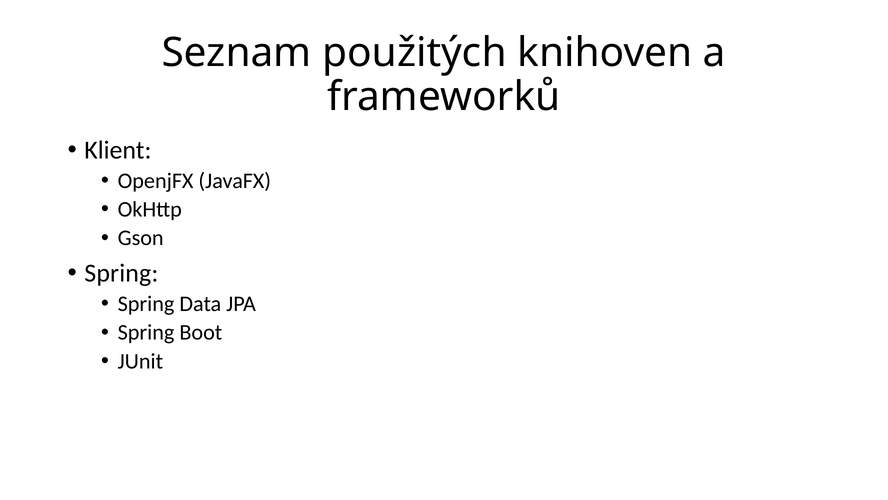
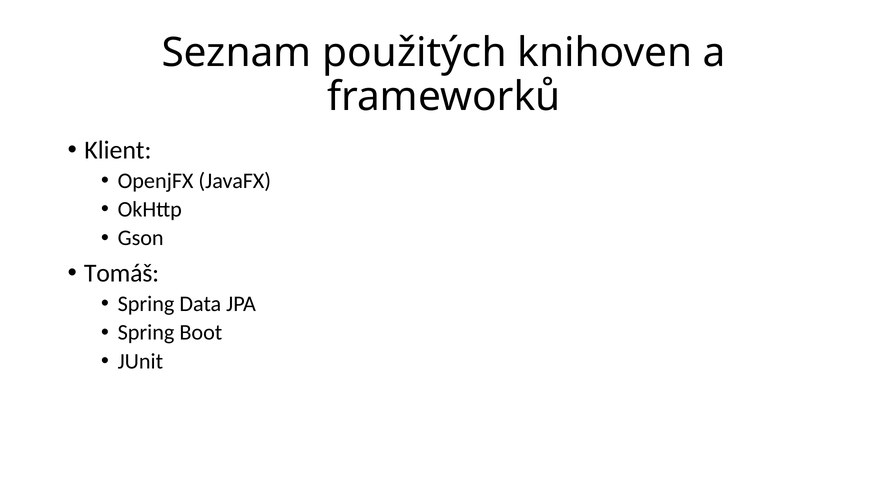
Spring: Spring -> Tomáš (122, 273)
